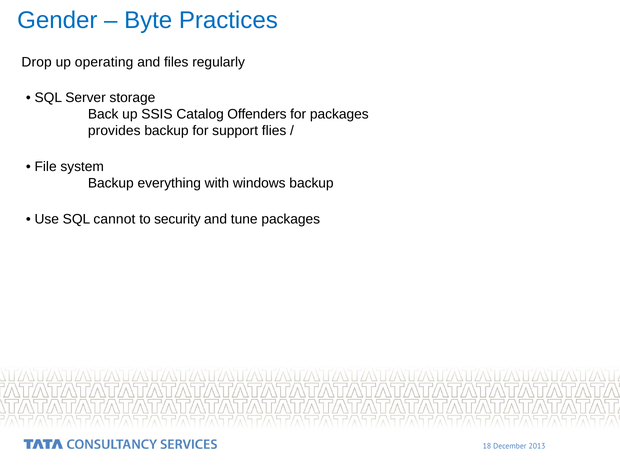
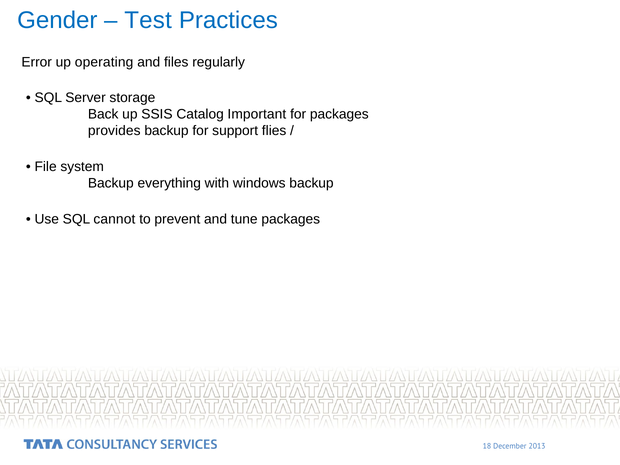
Byte: Byte -> Test (148, 21)
Drop: Drop -> Error (37, 62)
Offenders: Offenders -> Important (257, 114)
security: security -> prevent (177, 219)
